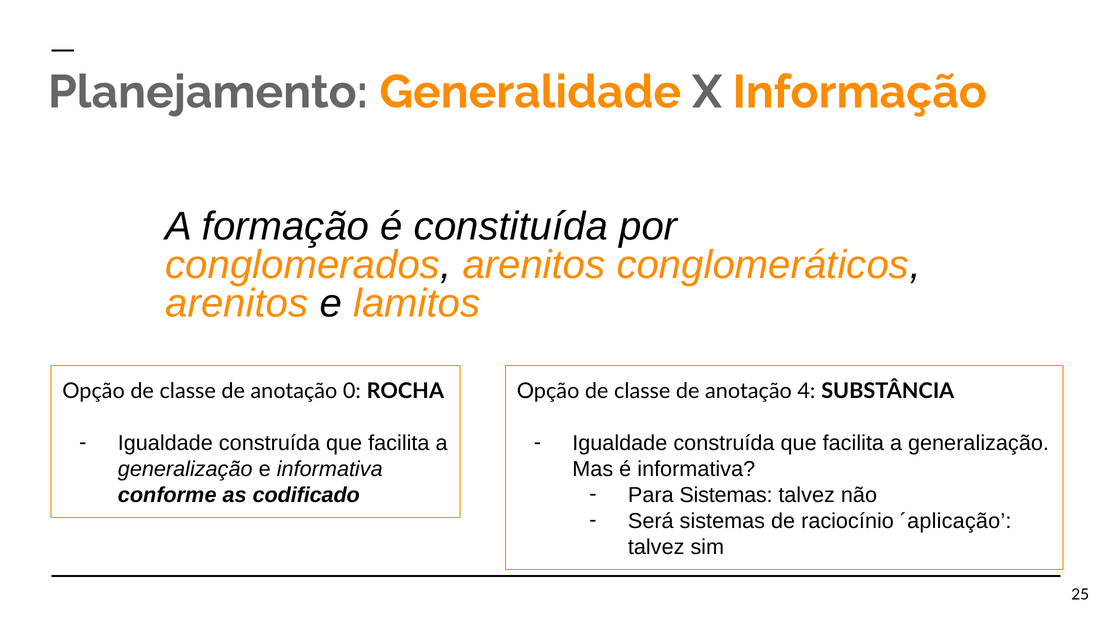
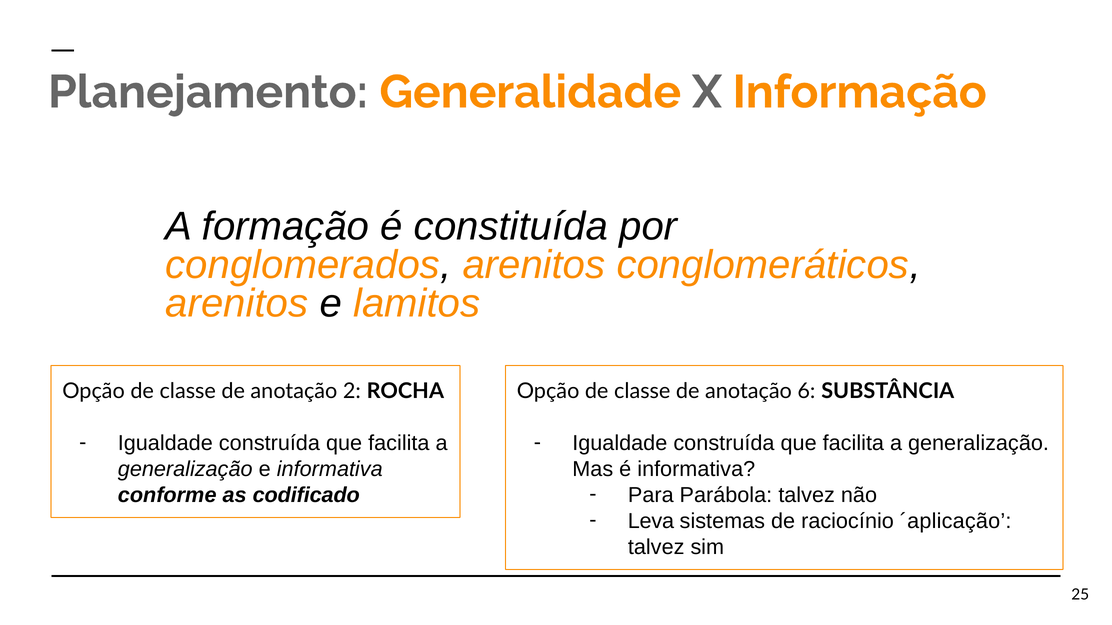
0: 0 -> 2 (352, 392)
4: 4 -> 6 (806, 392)
Para Sistemas: Sistemas -> Parábola (726, 495)
Será: Será -> Leva (651, 521)
